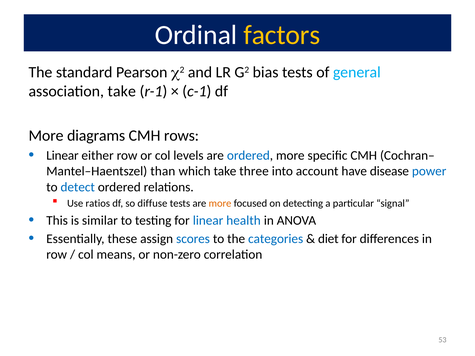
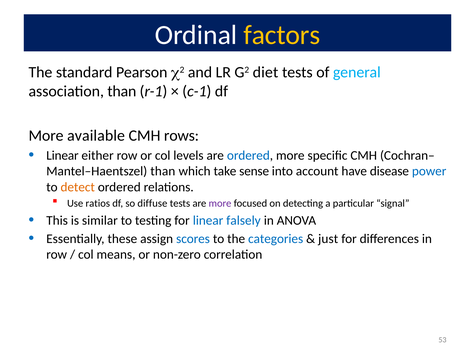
bias: bias -> diet (266, 72)
association take: take -> than (122, 91)
diagrams: diagrams -> available (96, 136)
three: three -> sense (254, 171)
detect colour: blue -> orange (78, 187)
more colour: orange -> purple (220, 203)
health: health -> falsely (244, 220)
diet: diet -> just (328, 239)
